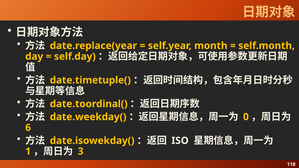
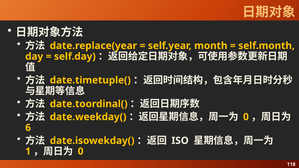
3: 3 -> 0 (81, 152)
